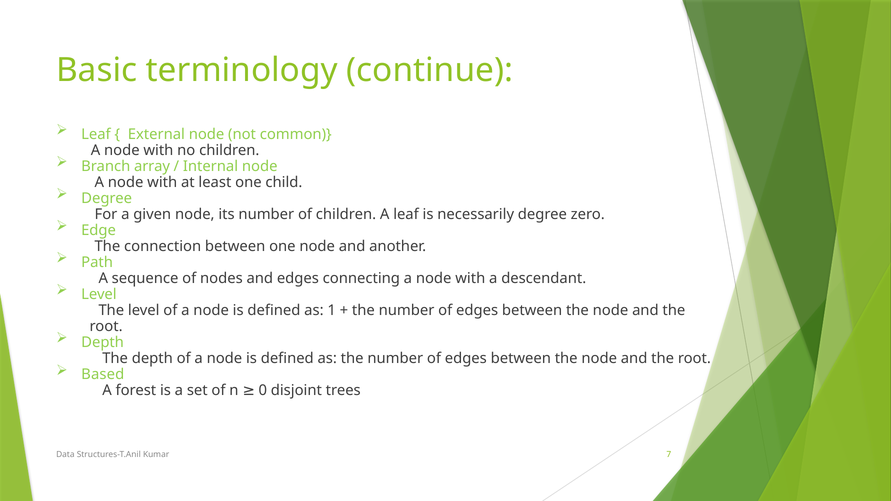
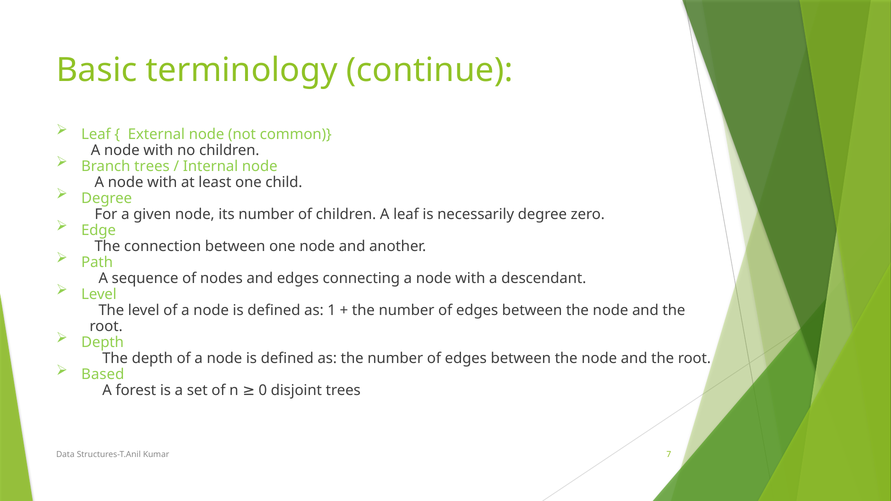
Branch array: array -> trees (152, 166)
